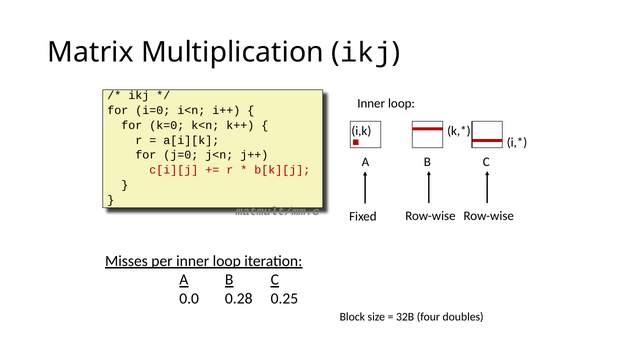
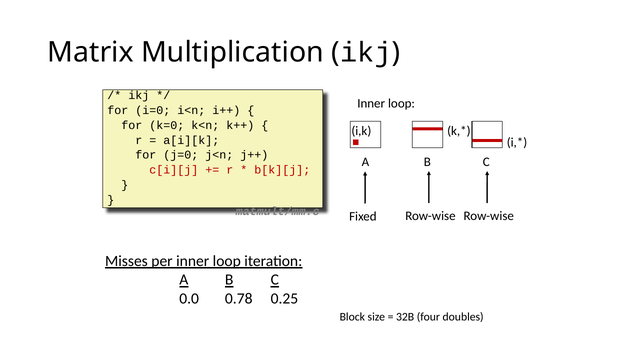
0.28: 0.28 -> 0.78 (239, 298)
